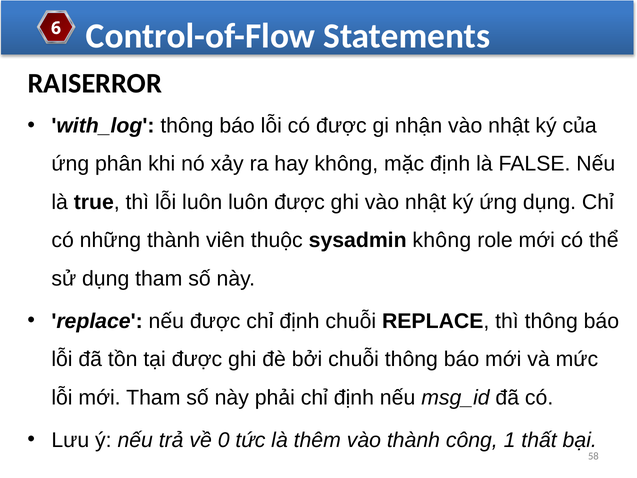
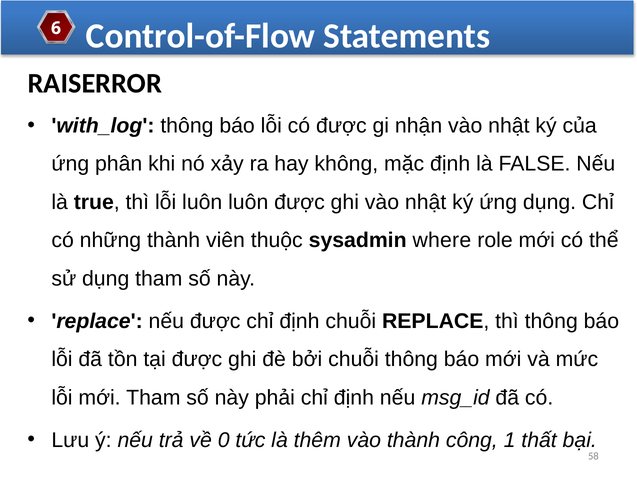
sysadmin không: không -> where (442, 240)
